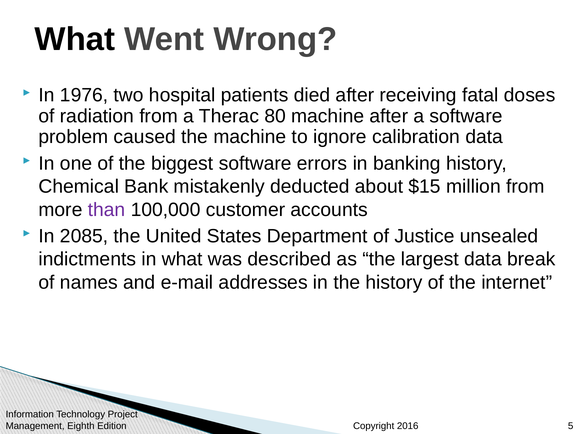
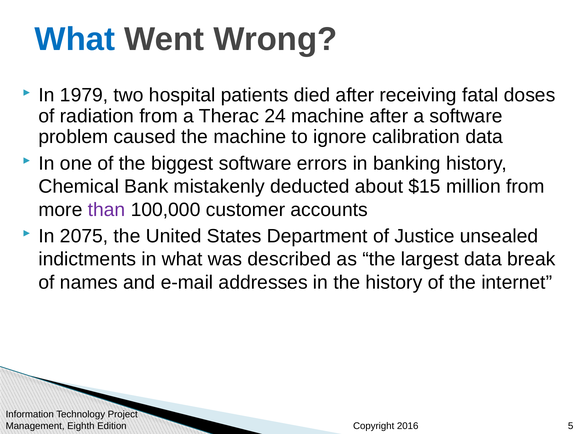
What colour: black -> blue (75, 39)
1976: 1976 -> 1979 (84, 95)
80: 80 -> 24 (275, 116)
2085: 2085 -> 2075 (84, 236)
